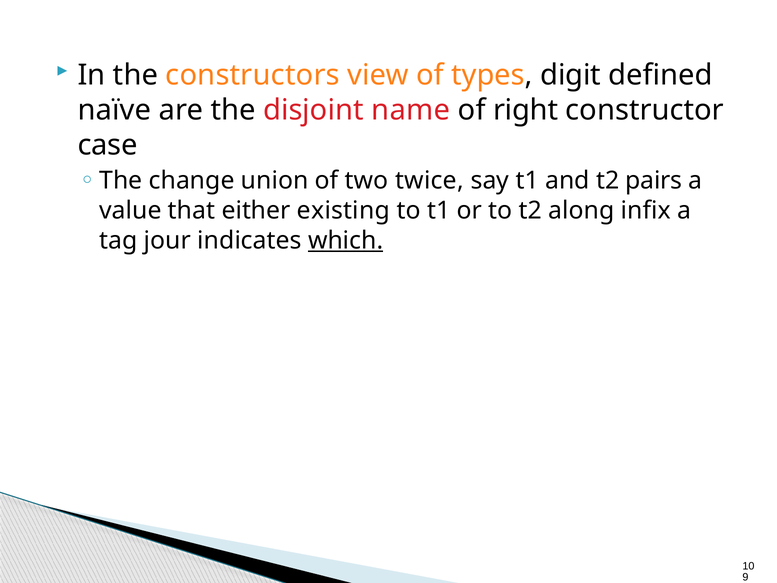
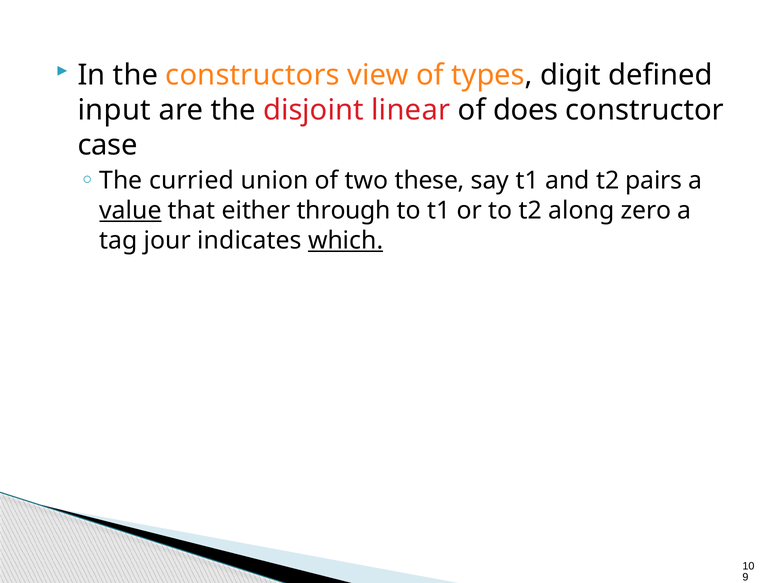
naïve: naïve -> input (114, 110)
name: name -> linear (411, 110)
right: right -> does (526, 110)
change: change -> curried (192, 181)
twice: twice -> these (430, 181)
value underline: none -> present (130, 210)
existing: existing -> through (344, 210)
infix: infix -> zero (646, 210)
